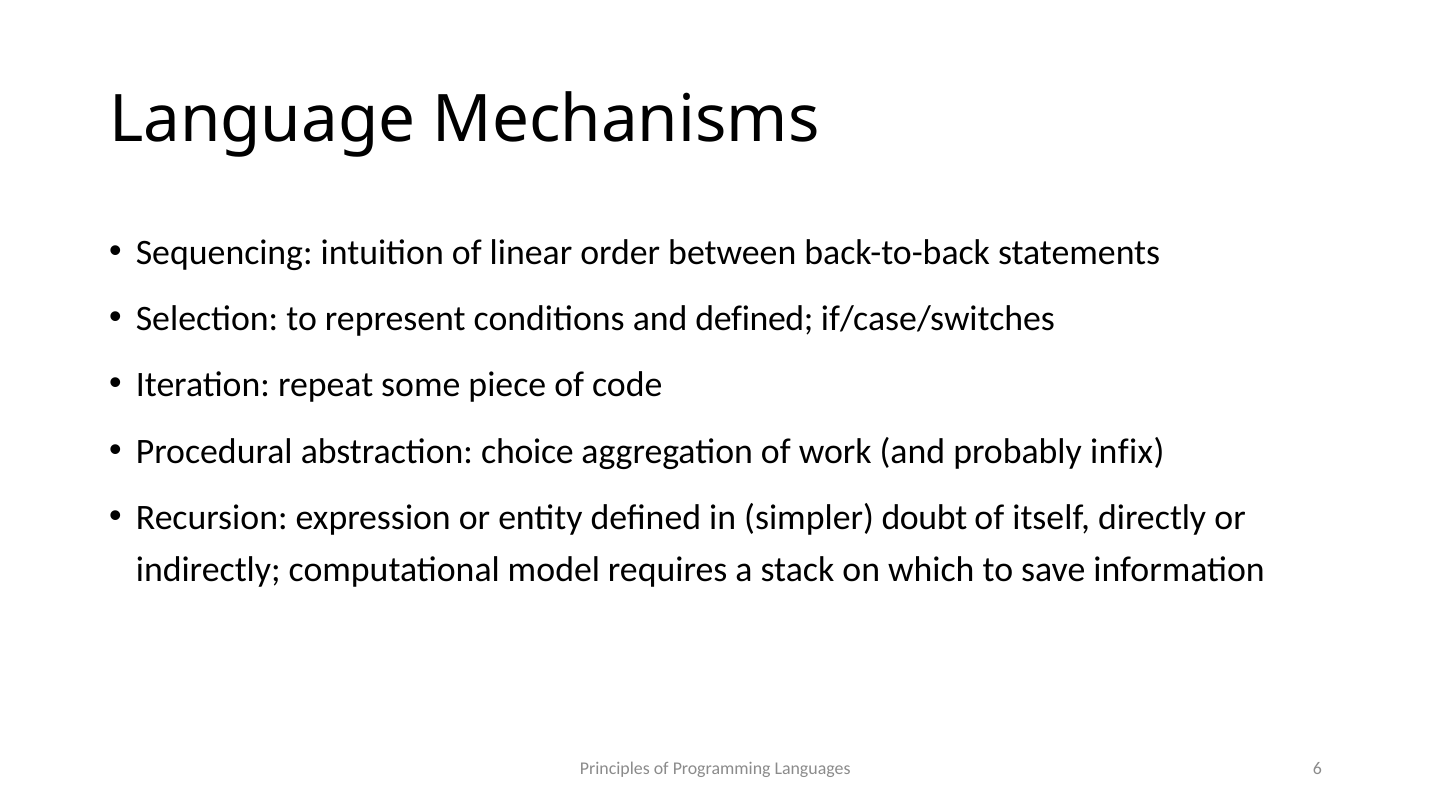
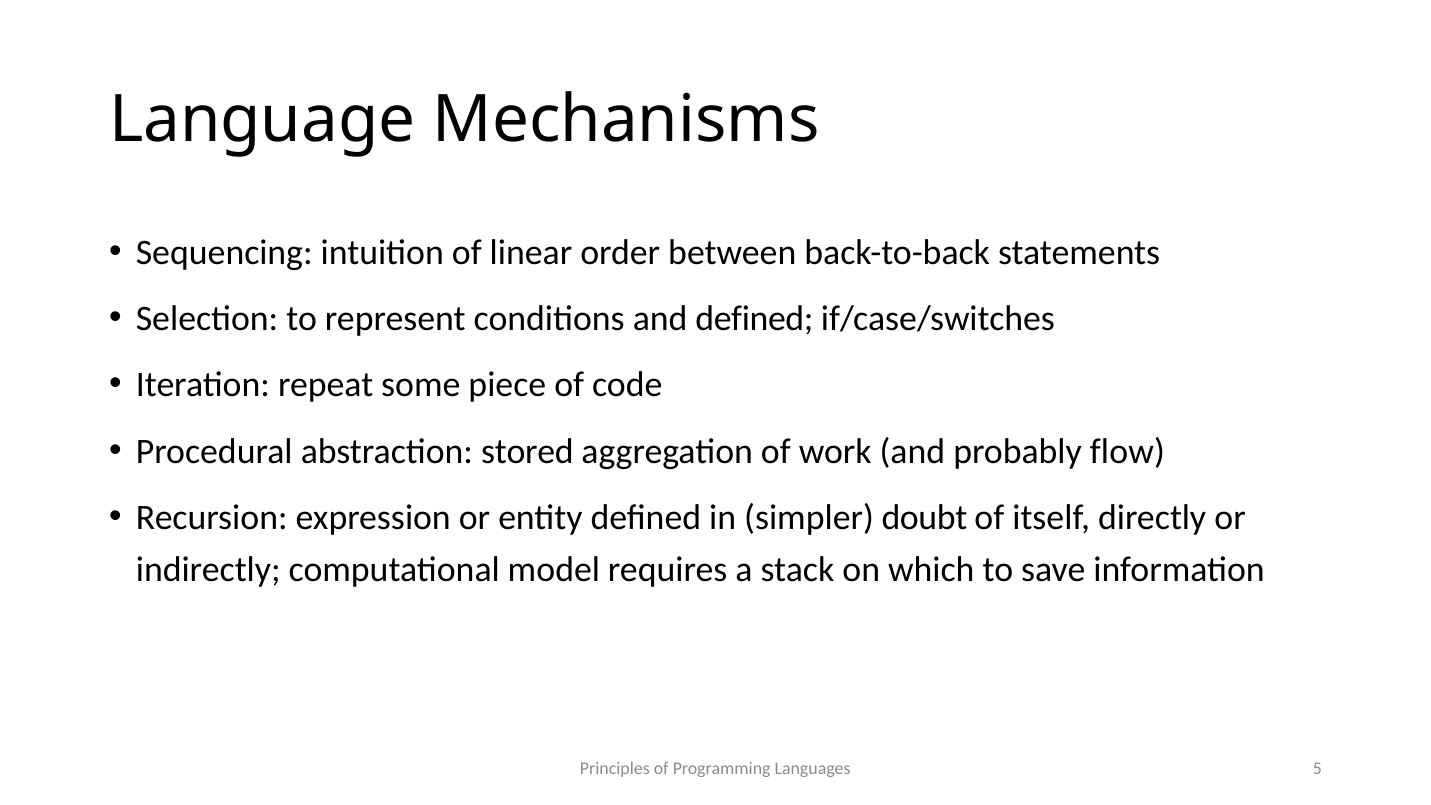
choice: choice -> stored (527, 451)
infix: infix -> flow (1127, 451)
6: 6 -> 5 (1317, 769)
